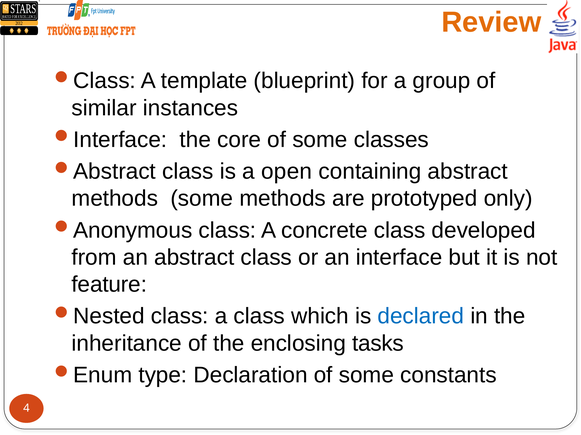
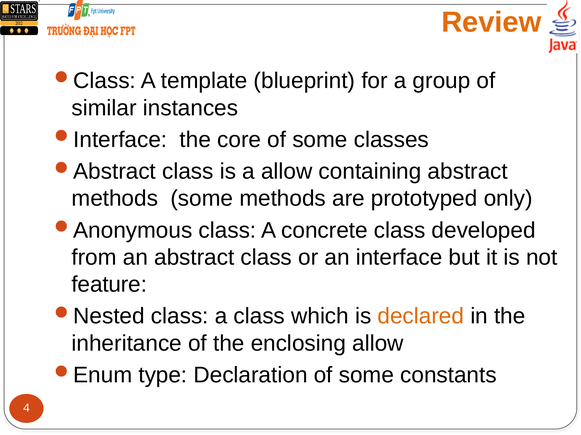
a open: open -> allow (287, 172)
declared colour: blue -> orange (421, 317)
enclosing tasks: tasks -> allow (378, 344)
